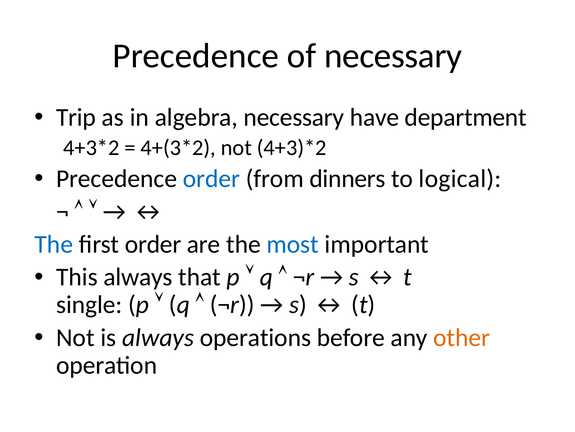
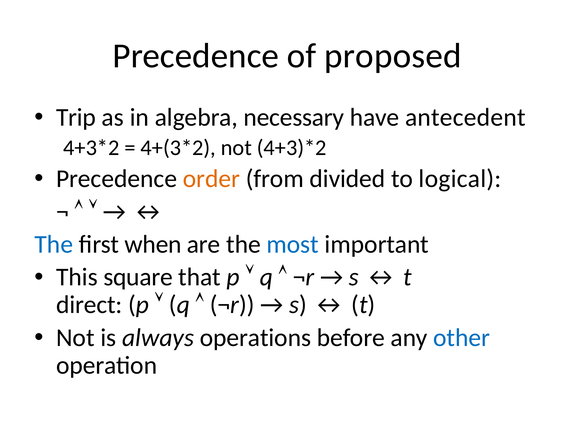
of necessary: necessary -> proposed (393, 56)
department: department -> antecedent (465, 117)
order colour: blue -> orange (211, 178)
dinners: dinners -> divided (347, 178)
first order: order -> when (153, 244)
This always: always -> square (138, 277)
single: single -> direct (89, 304)
other colour: orange -> blue (462, 337)
